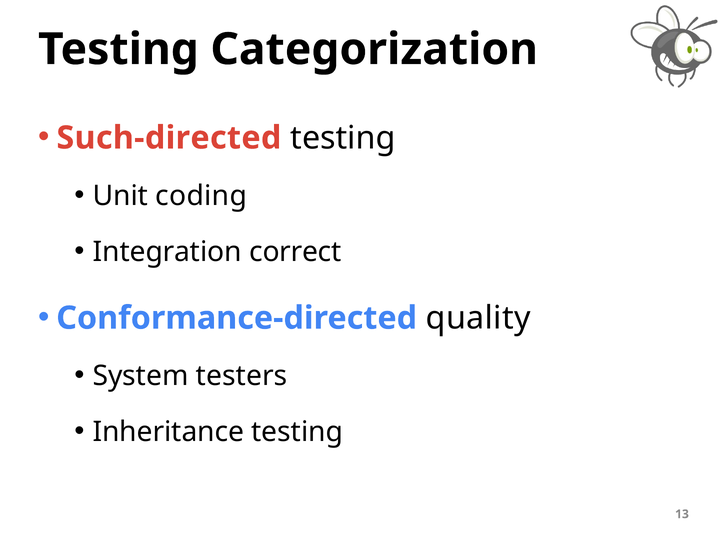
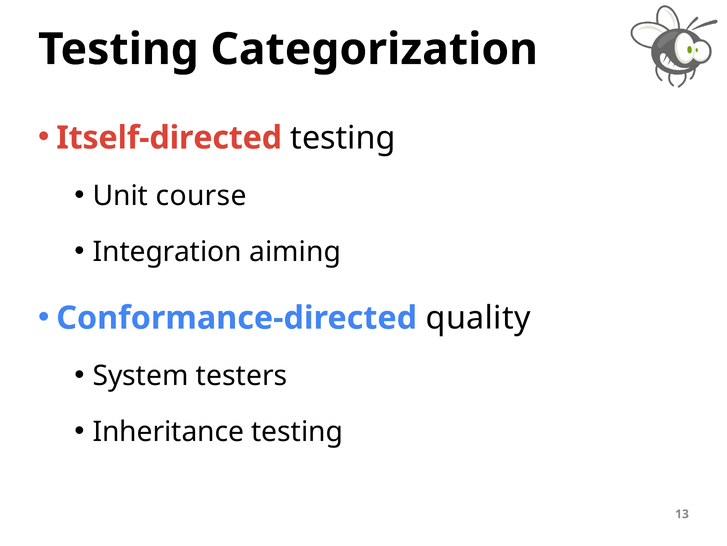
Such-directed: Such-directed -> Itself-directed (169, 138)
coding: coding -> course (201, 196)
correct: correct -> aiming (295, 251)
